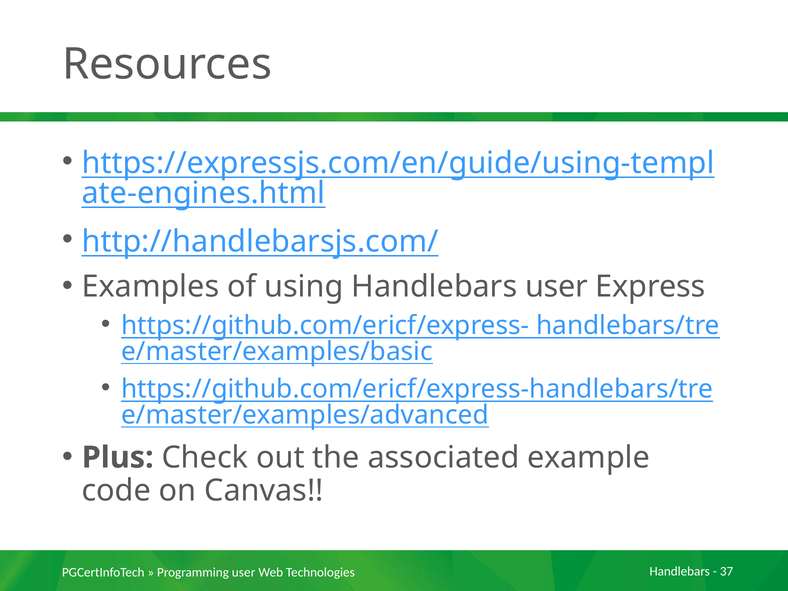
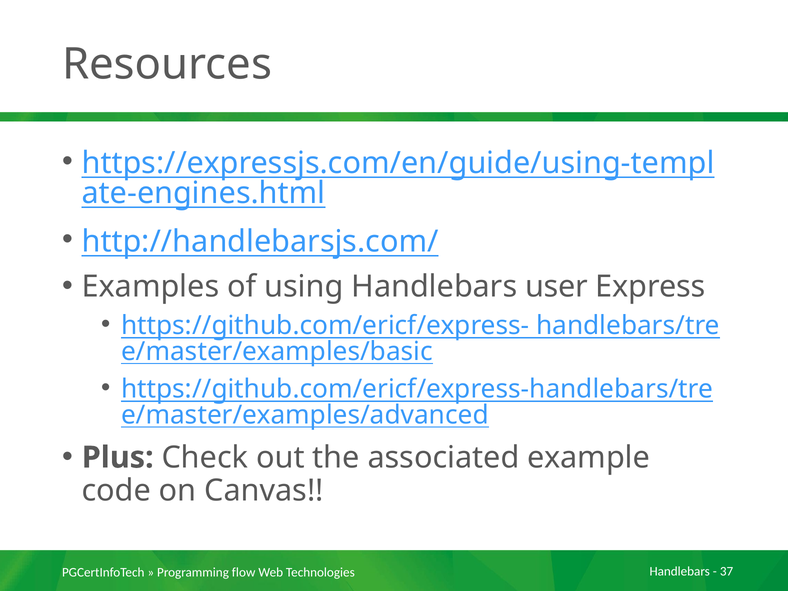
Programming user: user -> flow (244, 572)
